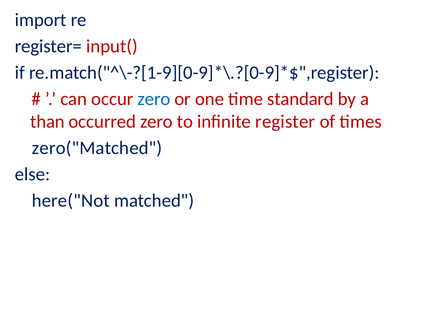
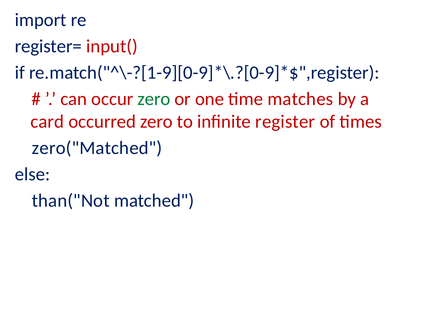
zero colour: blue -> green (154, 99)
standard: standard -> matches (300, 99)
than: than -> card (47, 121)
here("Not: here("Not -> than("Not (71, 200)
